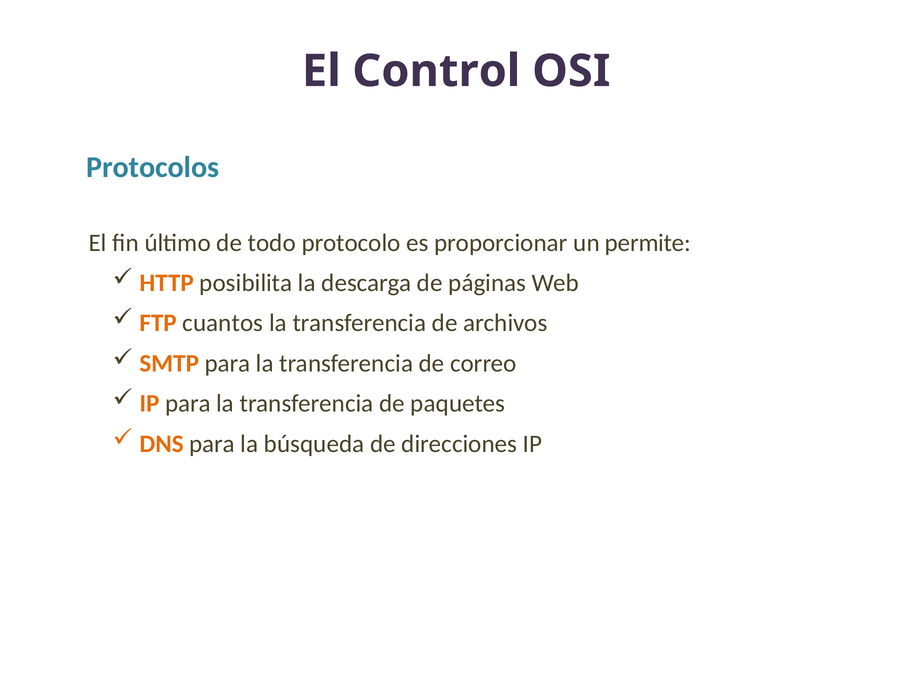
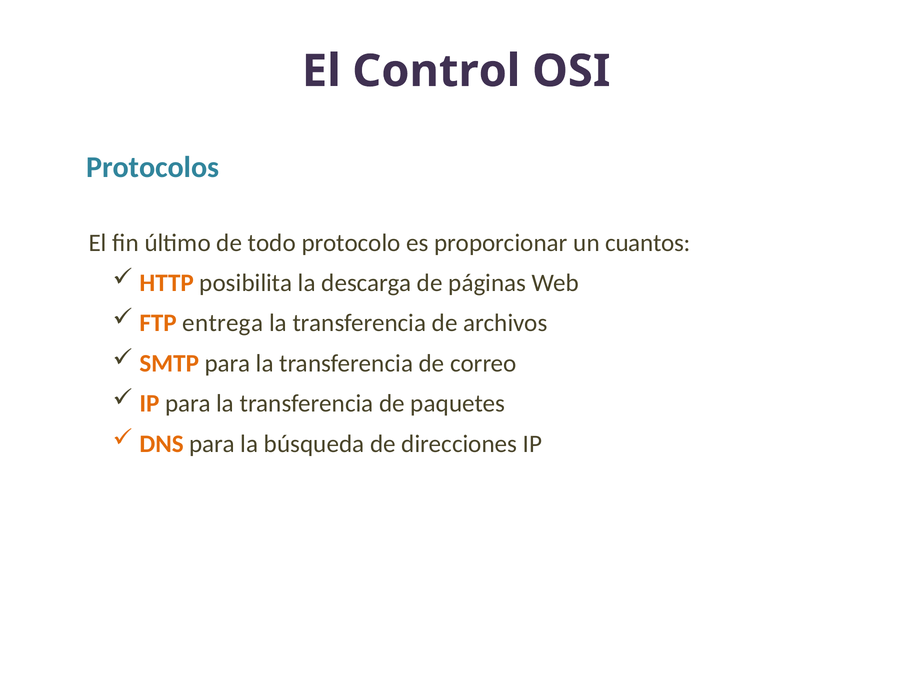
permite: permite -> cuantos (648, 243)
cuantos: cuantos -> entrega (223, 323)
